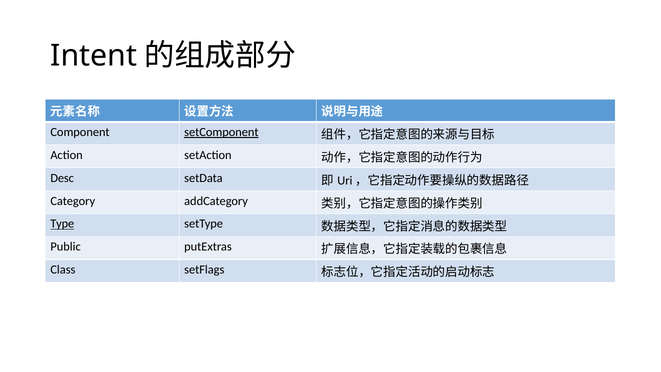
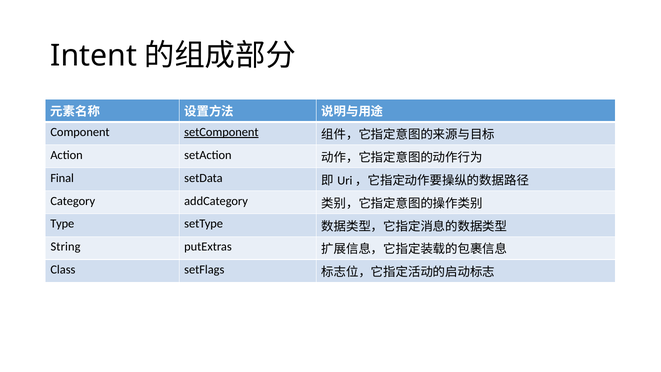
Desc: Desc -> Final (62, 178)
Type underline: present -> none (62, 224)
Public: Public -> String (66, 247)
